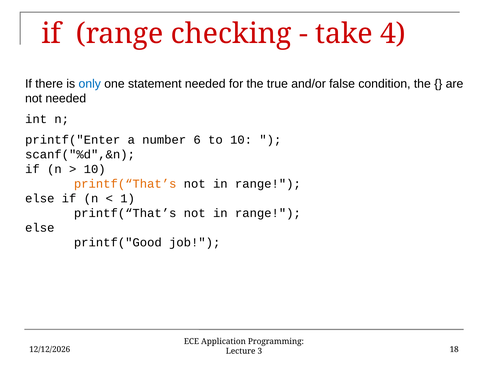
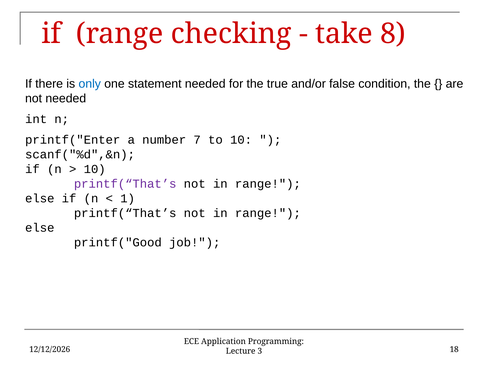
4: 4 -> 8 (393, 34)
6: 6 -> 7 (197, 140)
printf(“That’s colour: orange -> purple (125, 184)
